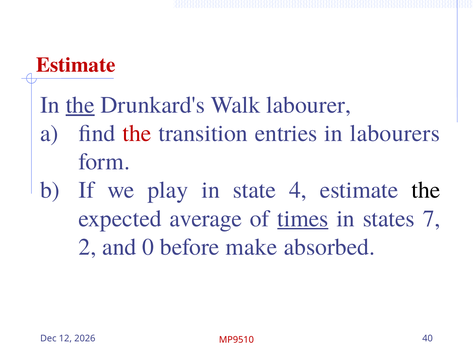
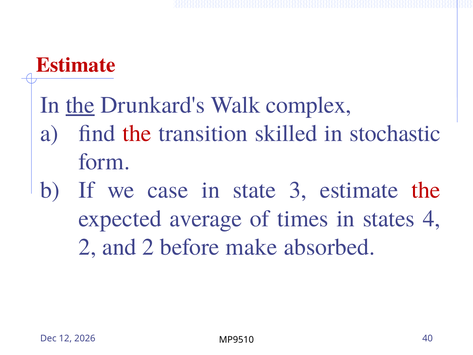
labourer: labourer -> complex (309, 105)
entries: entries -> skilled (286, 133)
labourers: labourers -> stochastic (395, 133)
play: play -> case (168, 190)
4: 4 -> 3 (298, 190)
the colour: black -> red (426, 190)
times underline: present -> none (303, 218)
7: 7 -> 4 (432, 218)
and 0: 0 -> 2 (148, 247)
MP9510 colour: red -> black (236, 340)
